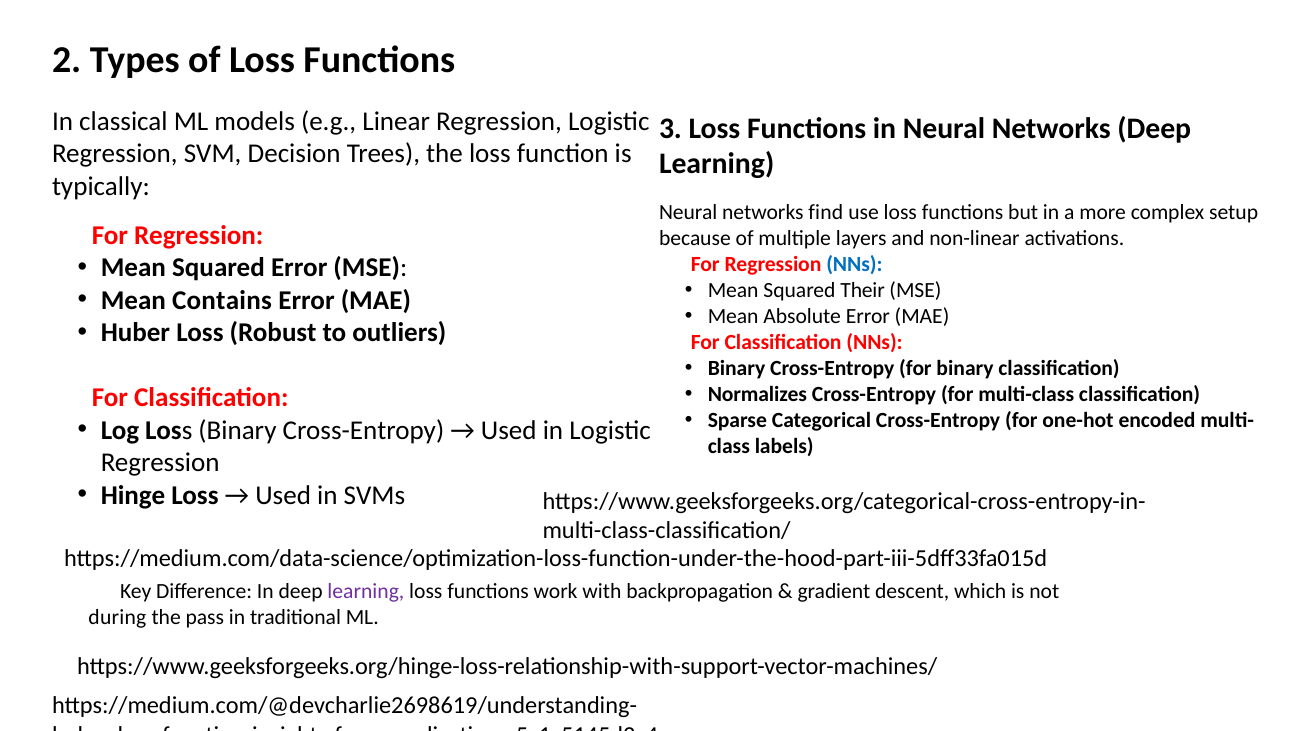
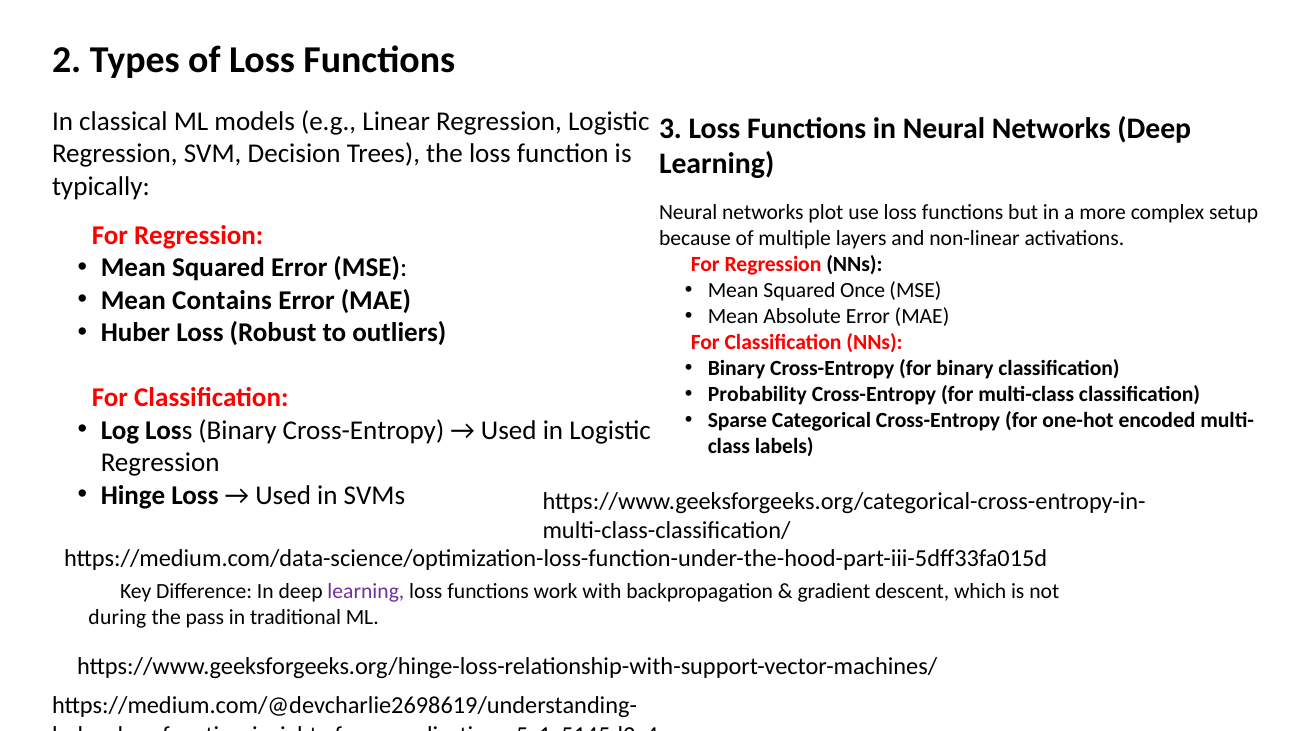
find: find -> plot (826, 212)
NNs colour: blue -> black (854, 264)
Their: Their -> Once (863, 290)
Normalizes: Normalizes -> Probability (757, 394)
